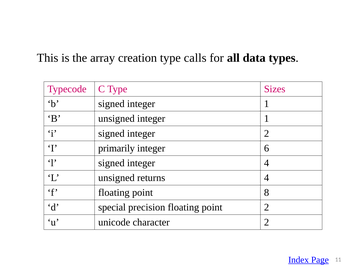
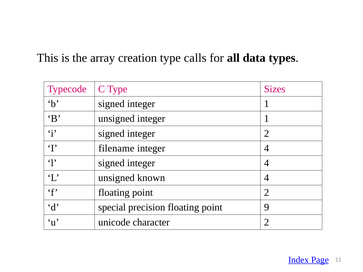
primarily: primarily -> filename (116, 148)
6: 6 -> 4 (267, 148)
returns: returns -> known (151, 178)
point 8: 8 -> 2 (267, 193)
point 2: 2 -> 9 (267, 208)
